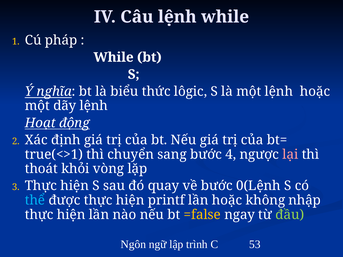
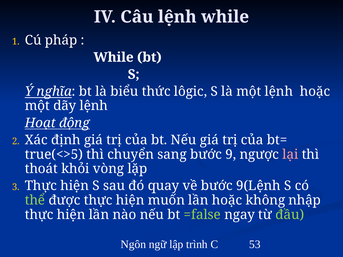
true(<>1: true(<>1 -> true(<>5 (54, 155)
4: 4 -> 9 (231, 155)
0(Lệnh: 0(Lệnh -> 9(Lệnh (258, 186)
thể colour: light blue -> light green (35, 200)
printf: printf -> muốn (166, 200)
=false colour: yellow -> light green (202, 215)
